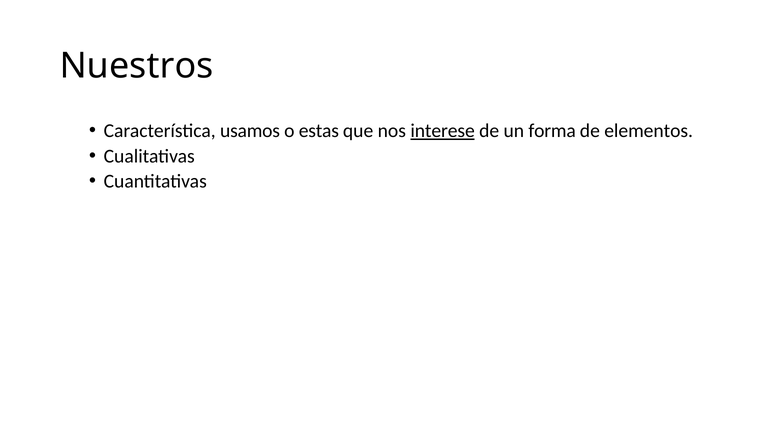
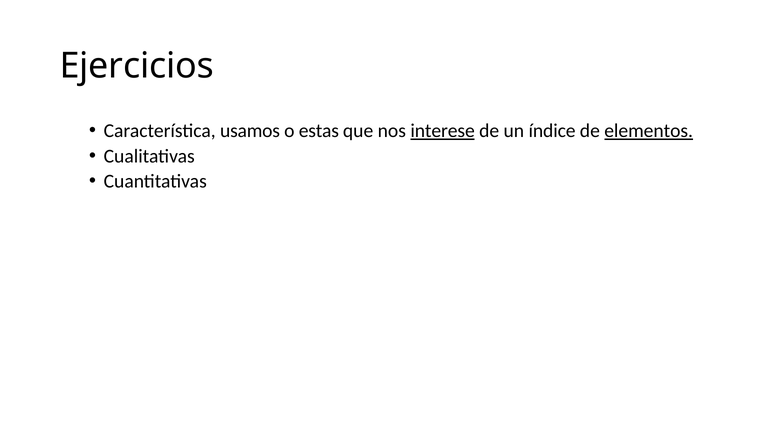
Nuestros: Nuestros -> Ejercicios (137, 66)
forma: forma -> índice (552, 131)
elementos underline: none -> present (649, 131)
